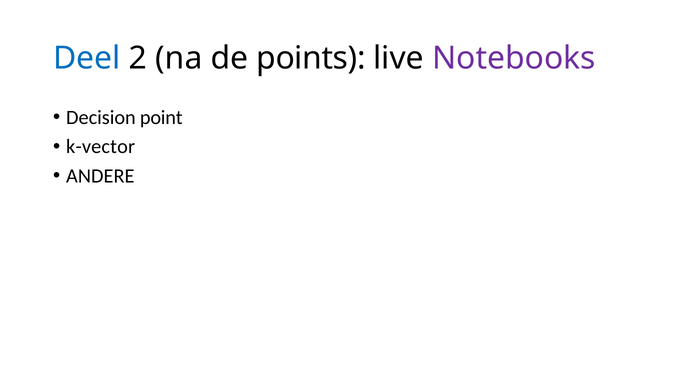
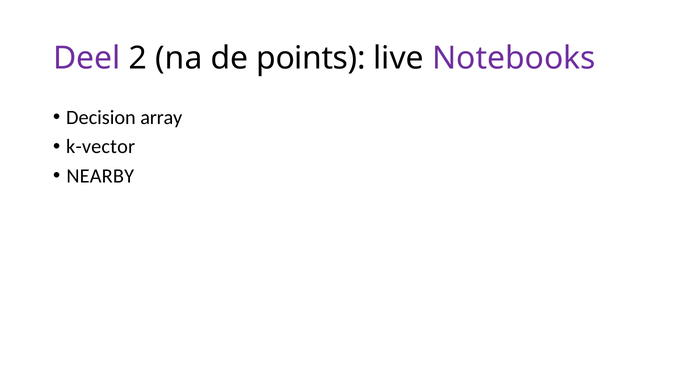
Deel colour: blue -> purple (87, 58)
point: point -> array (161, 118)
ANDERE: ANDERE -> NEARBY (100, 176)
